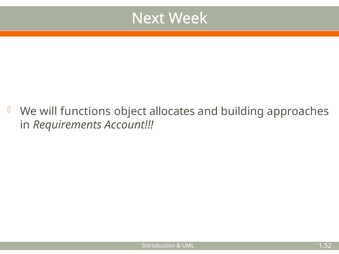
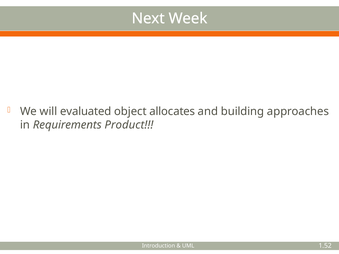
functions: functions -> evaluated (86, 112)
Account: Account -> Product (129, 125)
